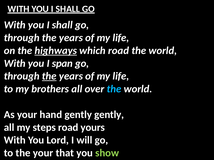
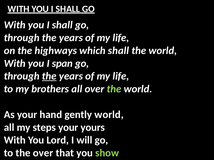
highways underline: present -> none (56, 51)
which road: road -> shall (119, 51)
the colour: light blue -> light green (114, 89)
gently gently: gently -> world (109, 115)
steps road: road -> your (68, 128)
the your: your -> over (43, 153)
